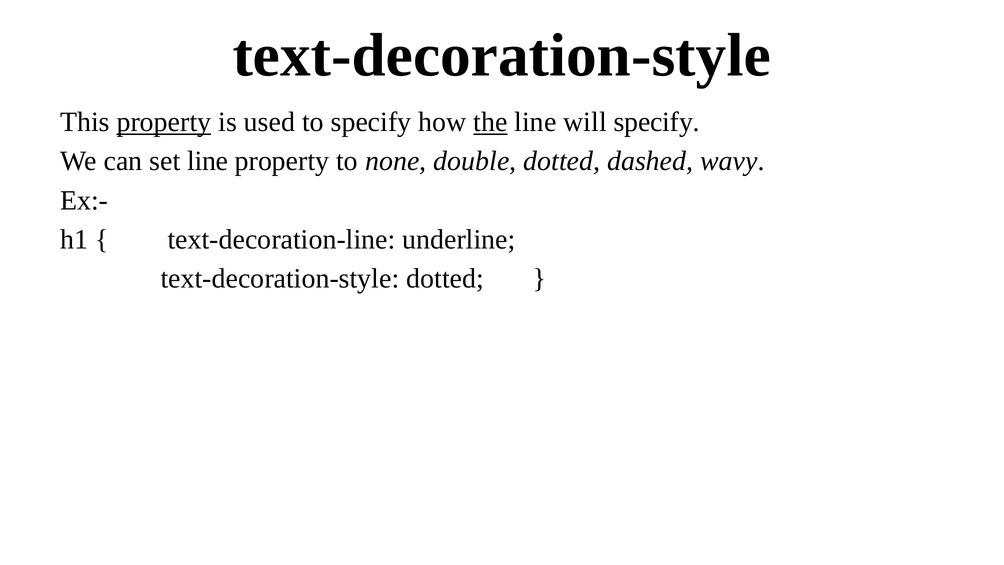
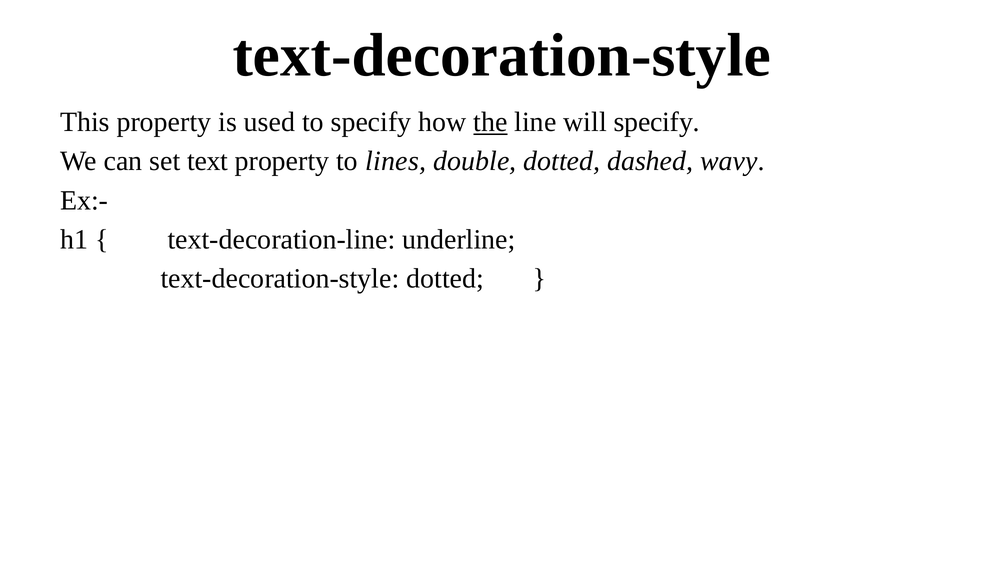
property underline: present -> none (164, 122)
set line: line -> text (208, 161)
none: none -> lines (396, 161)
